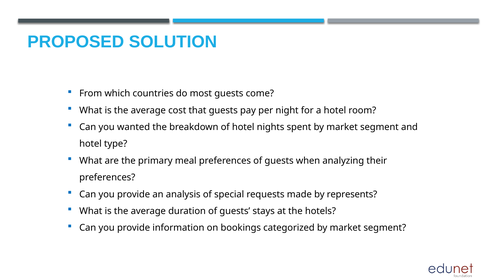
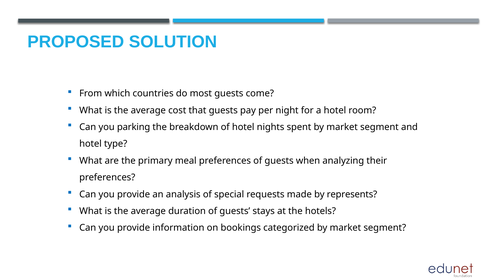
wanted: wanted -> parking (134, 127)
